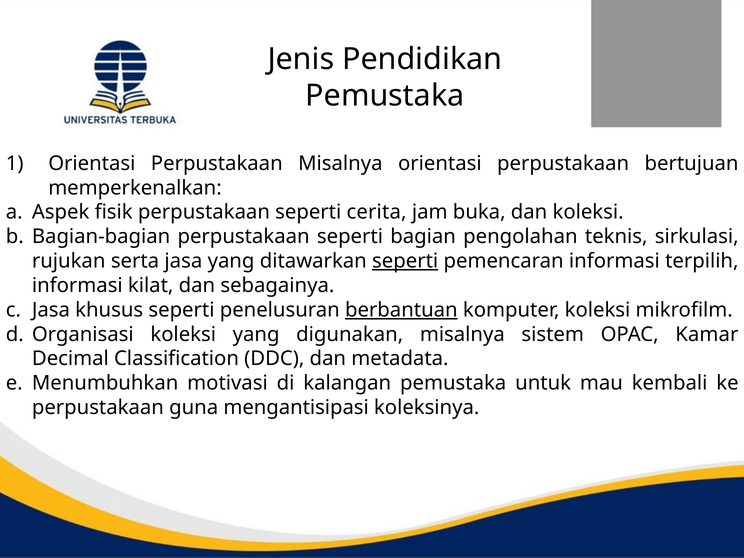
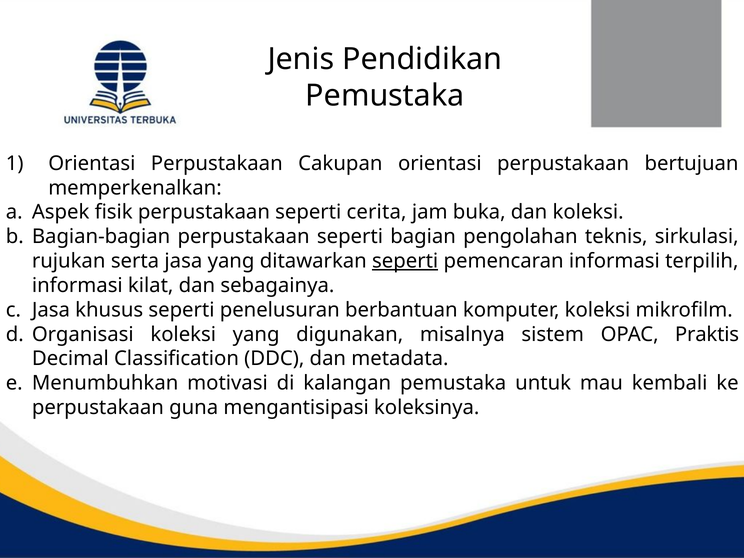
Perpustakaan Misalnya: Misalnya -> Cakupan (340, 163)
berbantuan underline: present -> none (401, 310)
Kamar: Kamar -> Praktis (707, 334)
